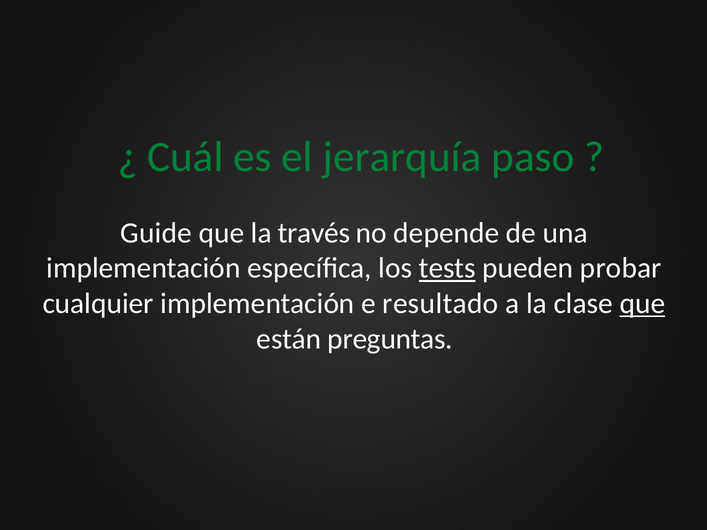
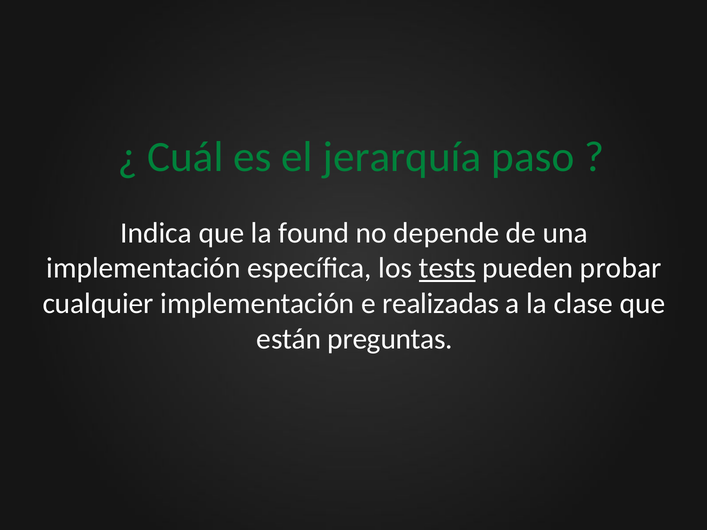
Guide: Guide -> Indica (156, 233)
través: través -> found (314, 233)
resultado: resultado -> realizadas (441, 304)
que underline: present -> none (642, 304)
